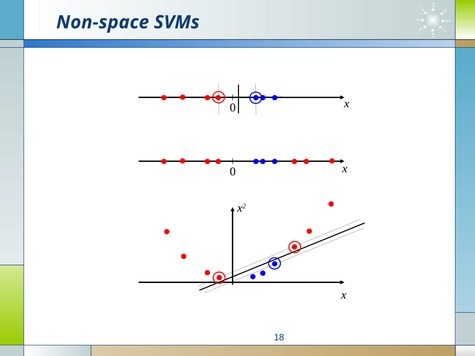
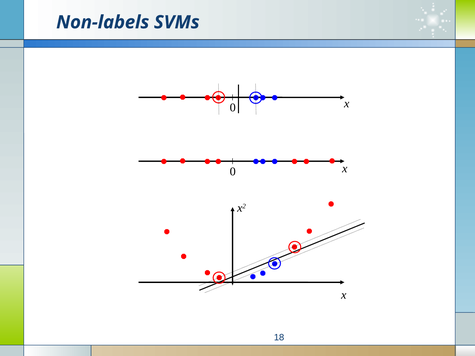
Non-space: Non-space -> Non-labels (103, 22)
